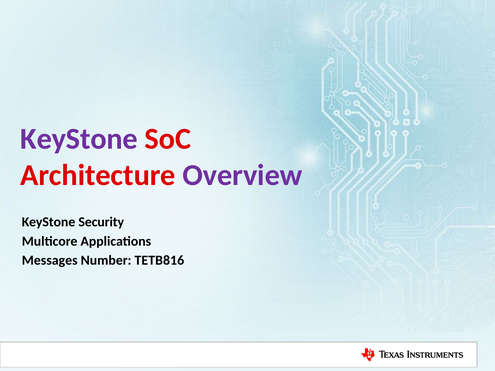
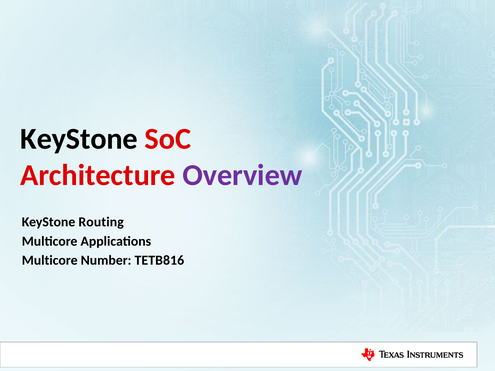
KeyStone colour: purple -> black (79, 139)
Security: Security -> Routing (101, 222)
Messages: Messages -> Multicore (50, 261)
